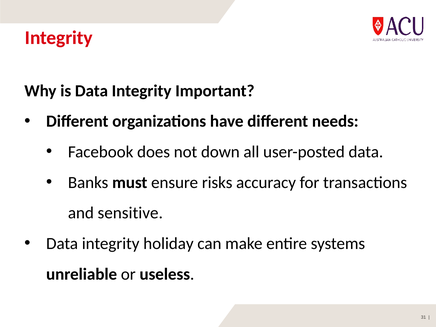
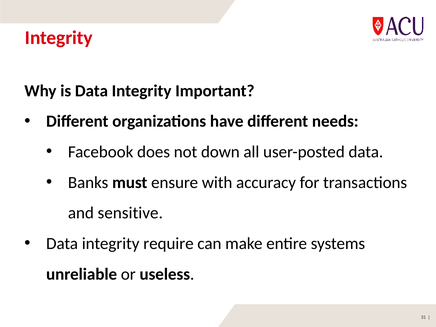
risks: risks -> with (217, 182)
holiday: holiday -> require (168, 244)
